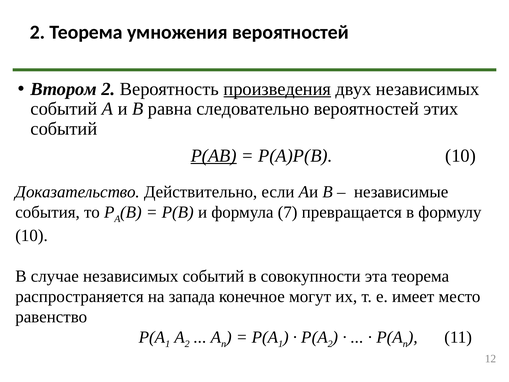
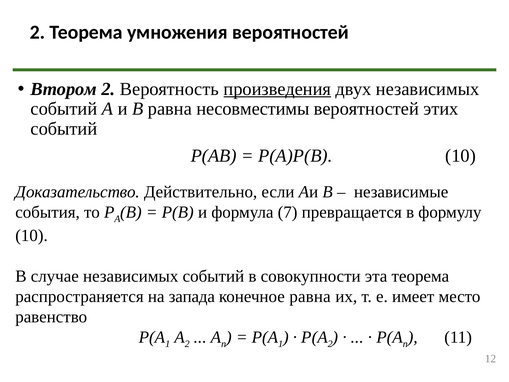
следовательно: следовательно -> несовместимы (253, 109)
Р(АВ underline: present -> none (214, 156)
конечное могут: могут -> равна (310, 296)
